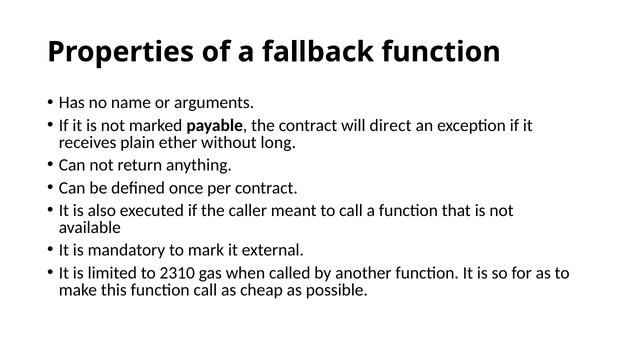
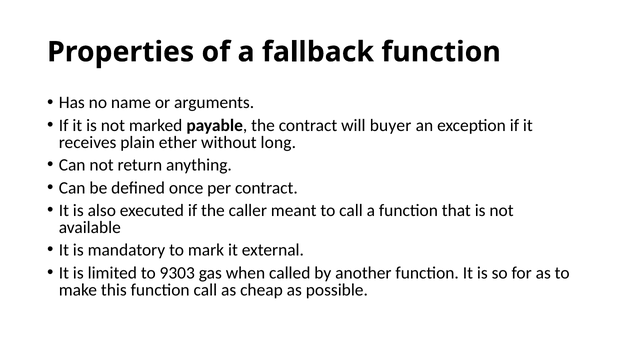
direct: direct -> buyer (391, 126)
2310: 2310 -> 9303 (177, 273)
